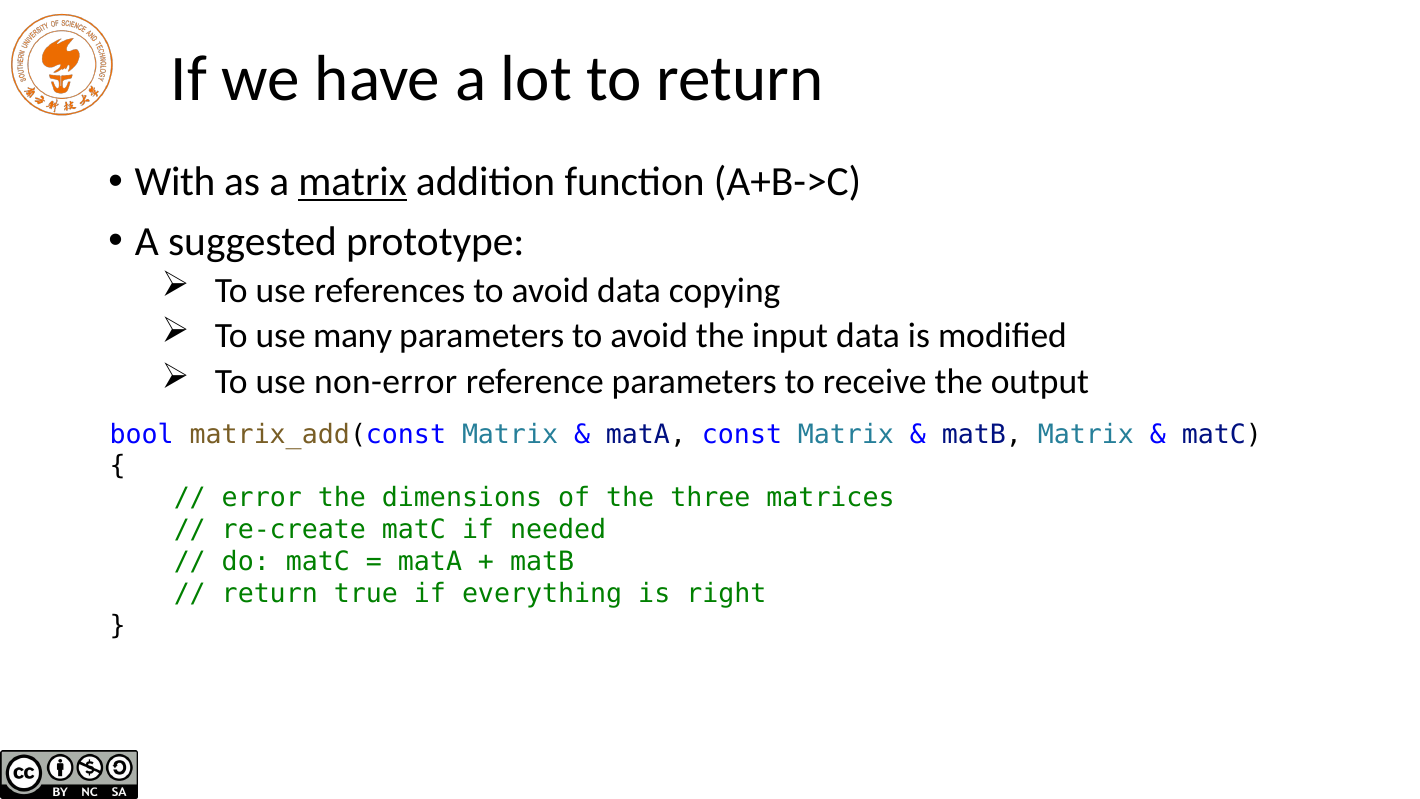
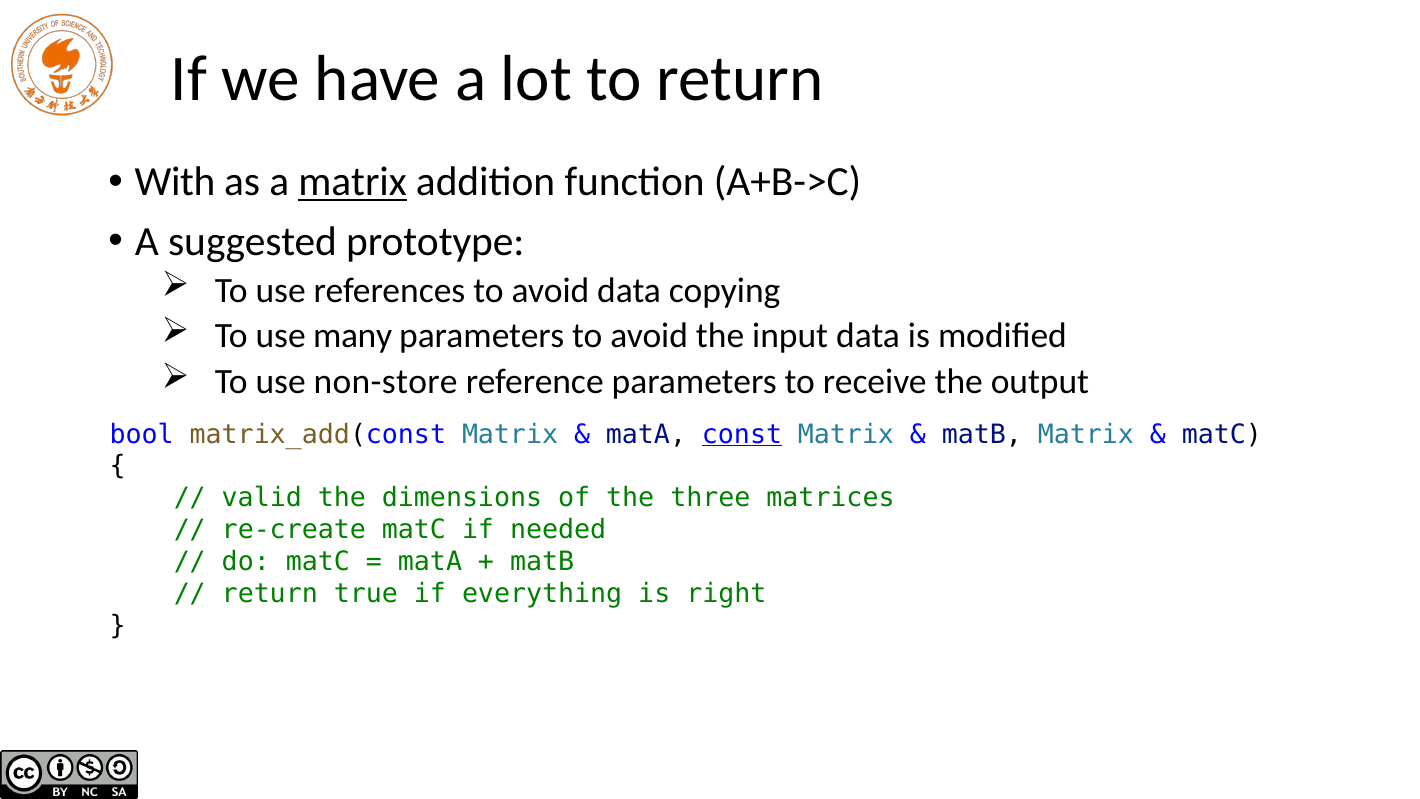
non-error: non-error -> non-store (386, 382)
const underline: none -> present (742, 434)
error: error -> valid (262, 498)
